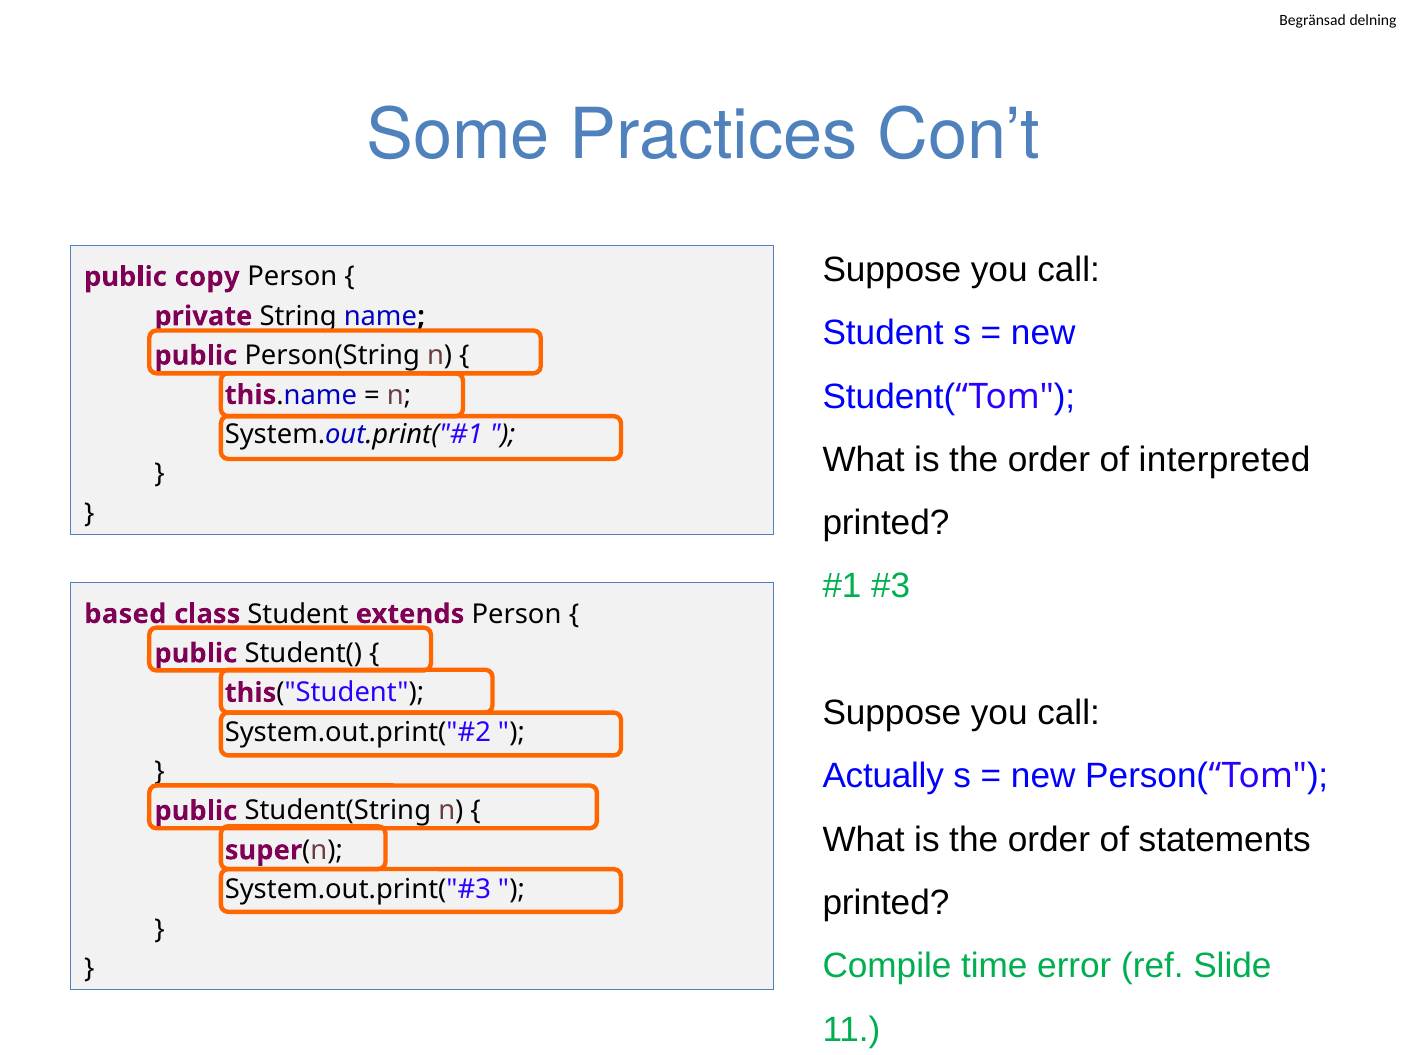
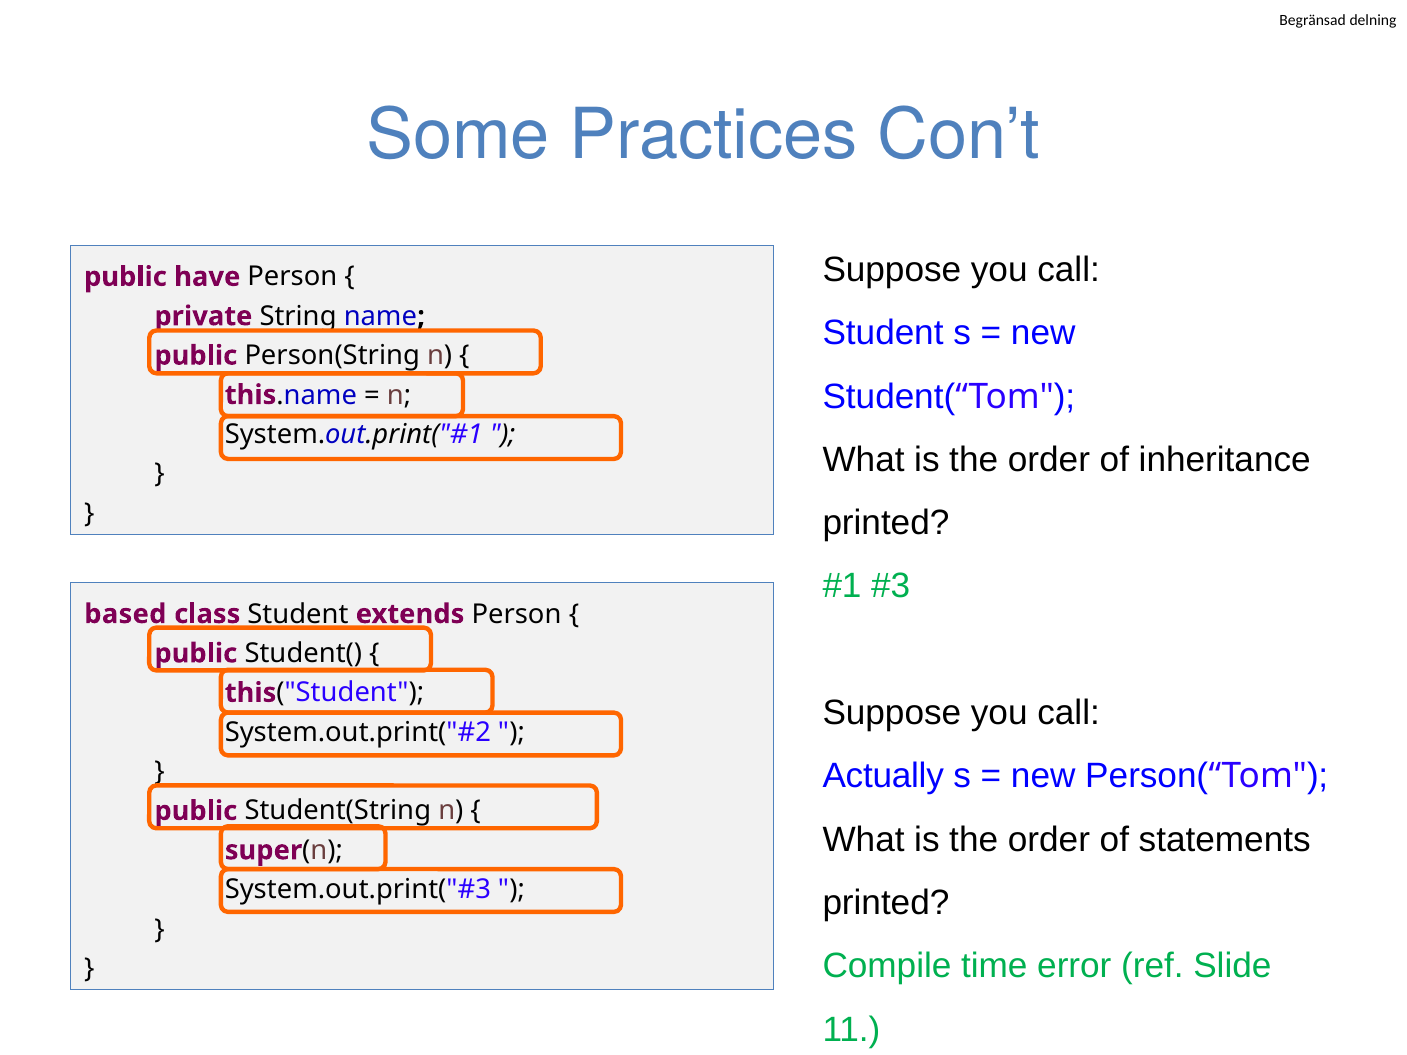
copy: copy -> have (207, 277)
interpreted: interpreted -> inheritance (1225, 460)
